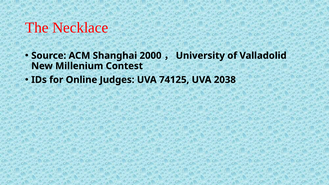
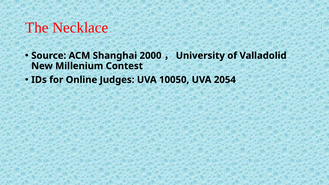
74125: 74125 -> 10050 (174, 80)
2038: 2038 -> 2054 (225, 80)
